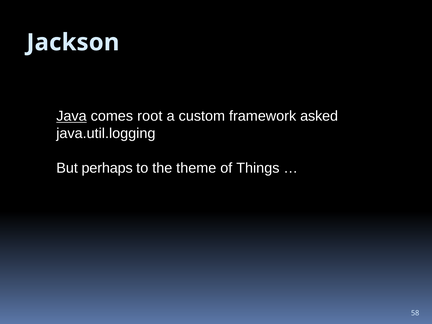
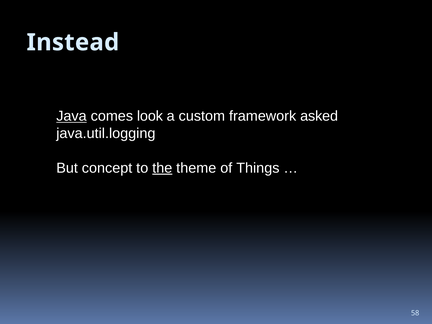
Jackson: Jackson -> Instead (73, 42)
root: root -> look (150, 116)
perhaps: perhaps -> concept (107, 168)
the underline: none -> present (162, 168)
